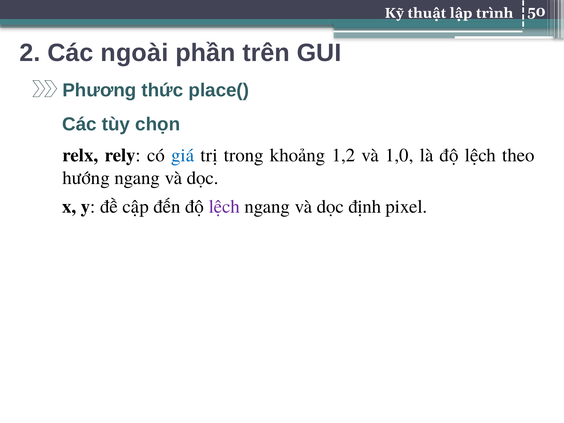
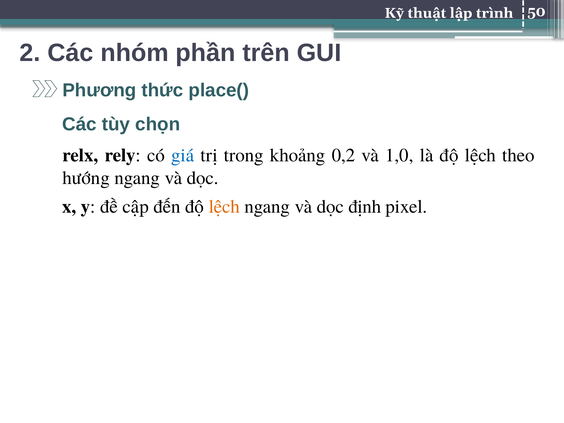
ngoài: ngoài -> nhóm (135, 53)
1,2: 1,2 -> 0,2 (343, 155)
lệch colour: purple -> orange (224, 207)
